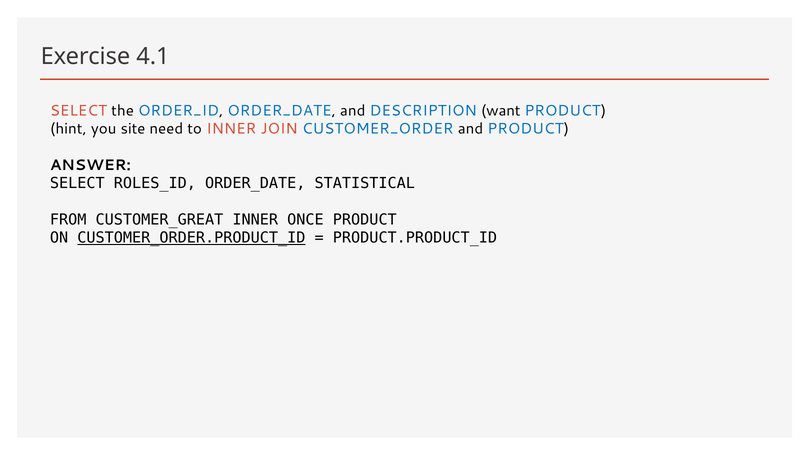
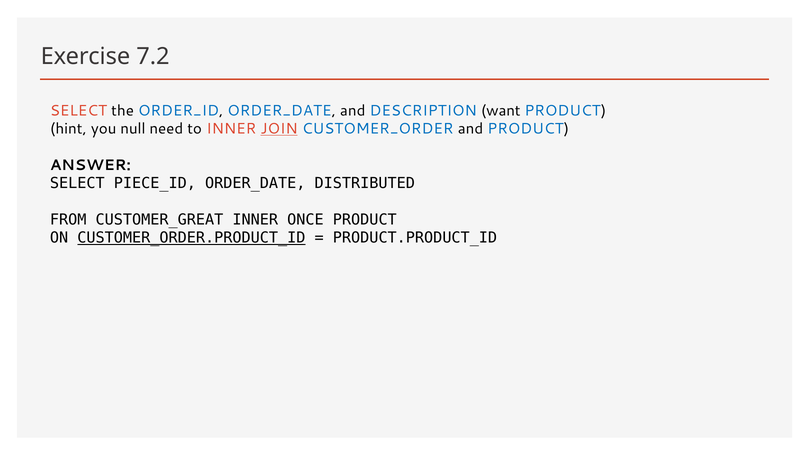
4.1: 4.1 -> 7.2 (153, 57)
site: site -> null (133, 129)
JOIN underline: none -> present (279, 129)
ROLES_ID: ROLES_ID -> PIECE_ID (155, 183)
STATISTICAL: STATISTICAL -> DISTRIBUTED (365, 183)
